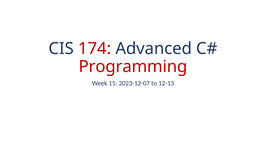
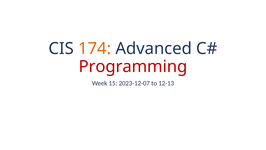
174 colour: red -> orange (95, 49)
